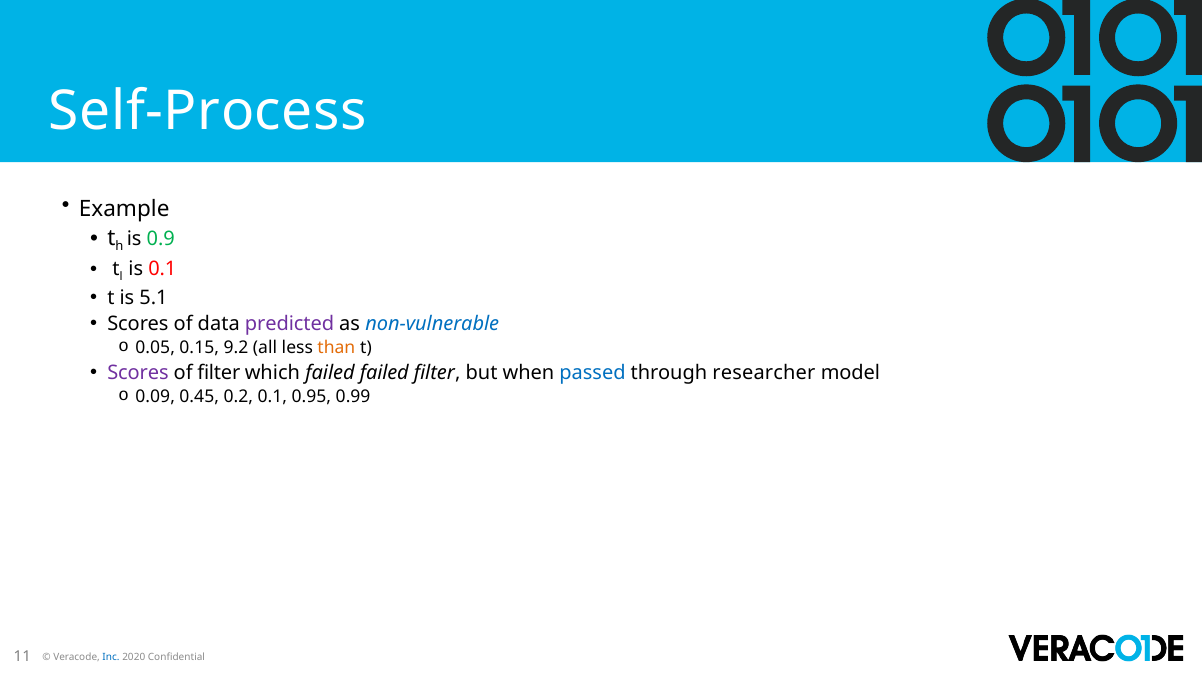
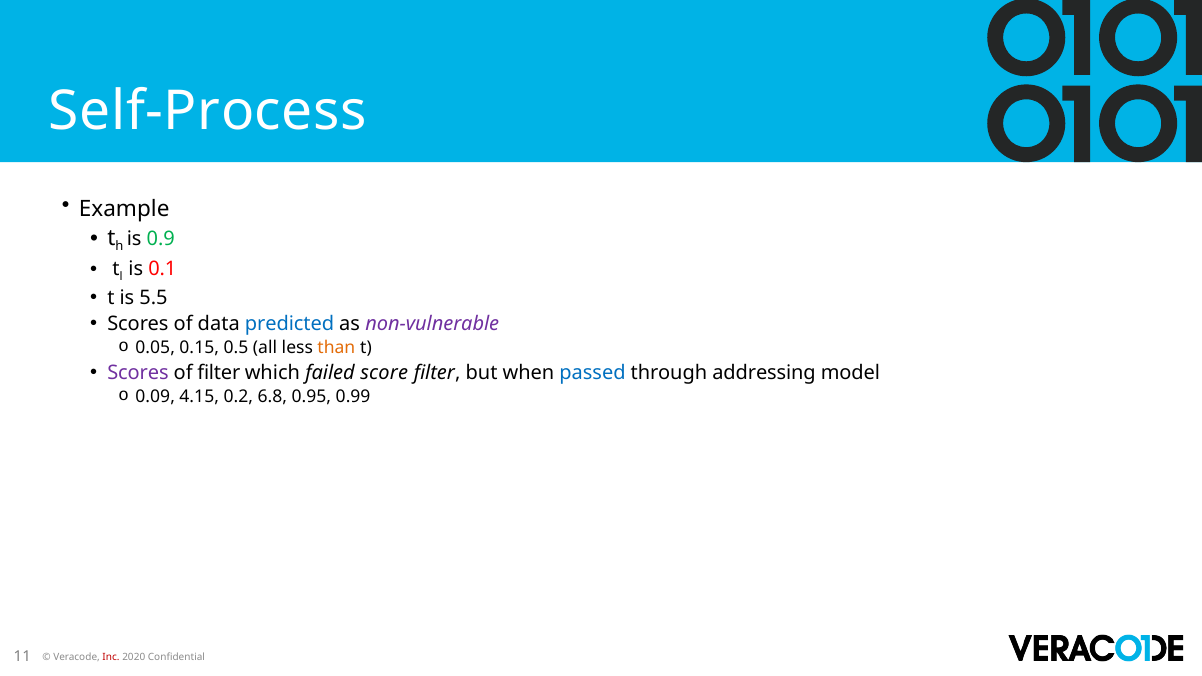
5.1: 5.1 -> 5.5 (154, 298)
predicted colour: purple -> blue (289, 324)
non-vulnerable colour: blue -> purple (432, 324)
9.2: 9.2 -> 0.5 (236, 348)
failed failed: failed -> score (384, 373)
researcher: researcher -> addressing (764, 373)
0.45: 0.45 -> 4.15 (199, 397)
0.2 0.1: 0.1 -> 6.8 (272, 397)
Inc colour: blue -> red (111, 657)
